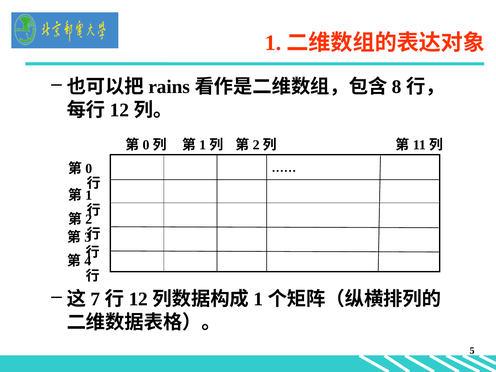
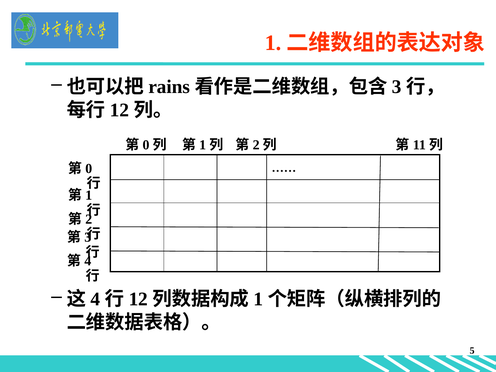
8: 8 -> 3 (397, 87)
7: 7 -> 4 (95, 299)
